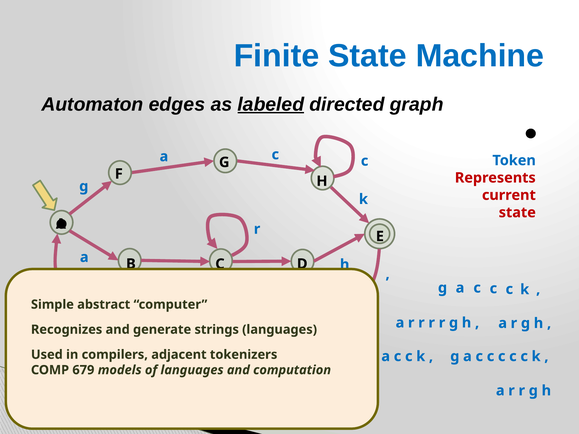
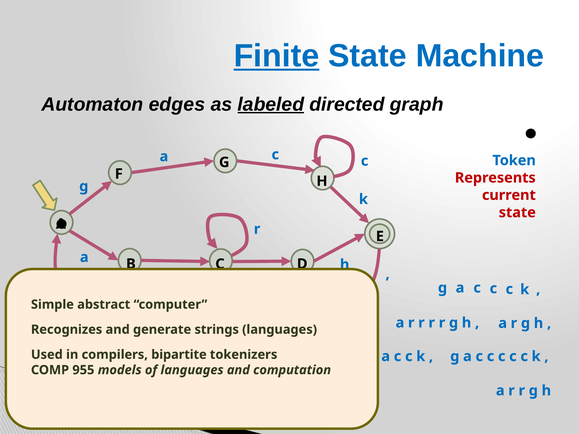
Finite underline: none -> present (277, 56)
adjacent: adjacent -> bipartite (179, 355)
679: 679 -> 955 (83, 370)
